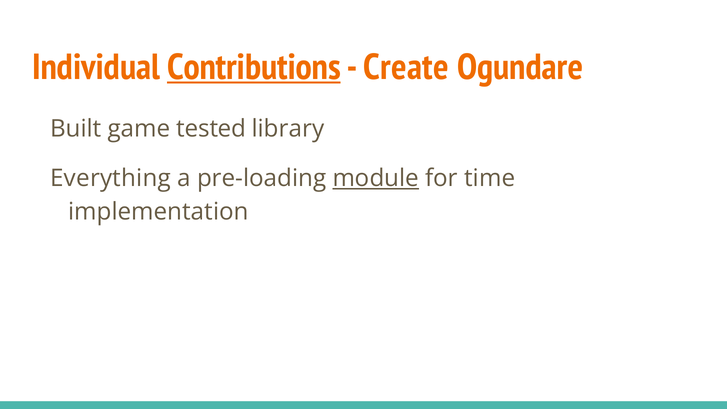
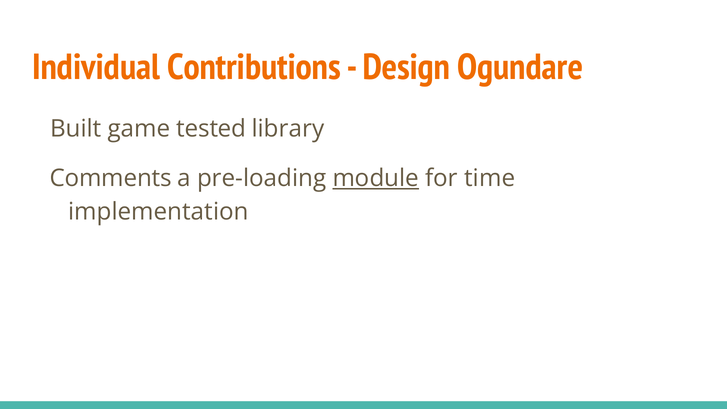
Contributions underline: present -> none (254, 67)
Create: Create -> Design (406, 67)
Everything: Everything -> Comments (111, 178)
